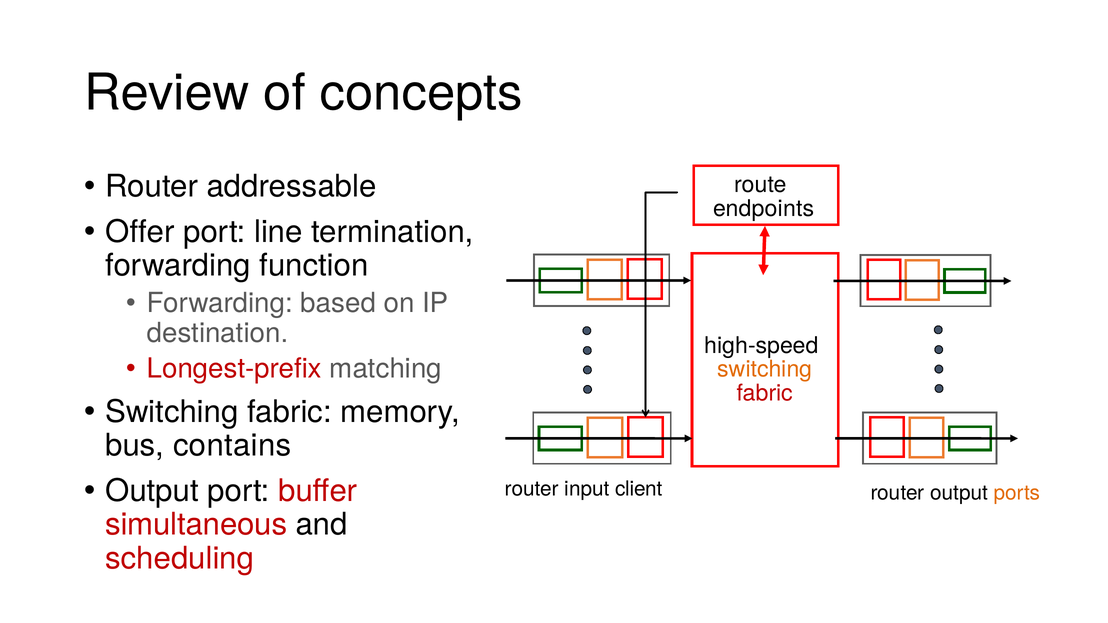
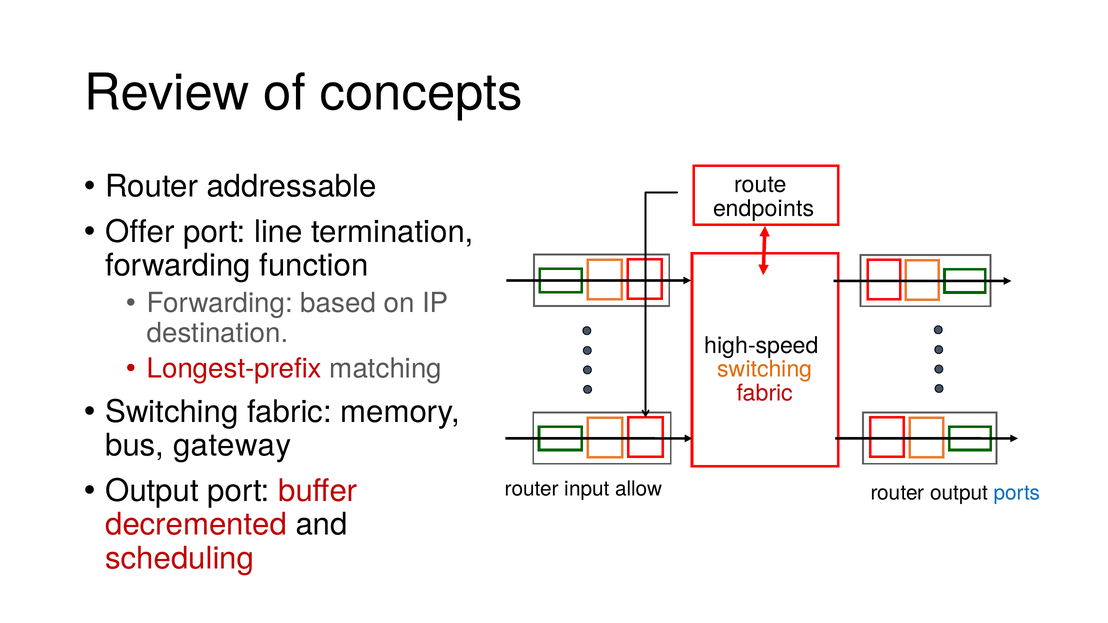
contains: contains -> gateway (232, 446)
client: client -> allow (639, 489)
ports colour: orange -> blue (1017, 493)
simultaneous: simultaneous -> decremented (196, 525)
